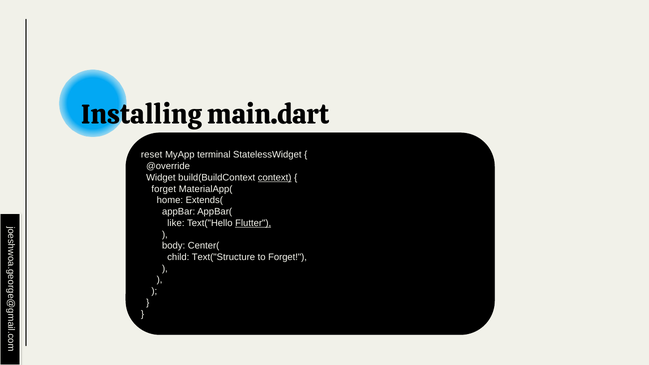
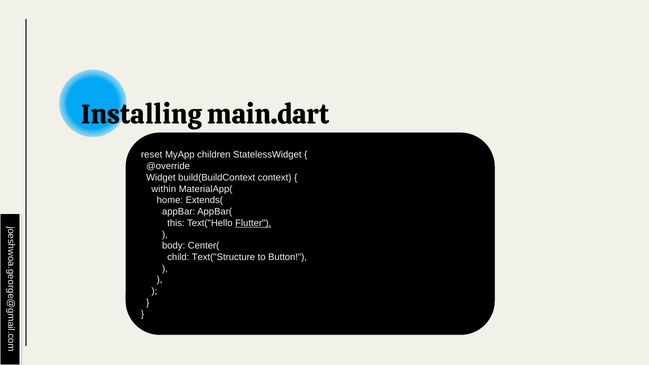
terminal: terminal -> children (214, 155)
context underline: present -> none (275, 178)
forget: forget -> within (164, 189)
like: like -> this (176, 223)
to Forget: Forget -> Button (288, 257)
